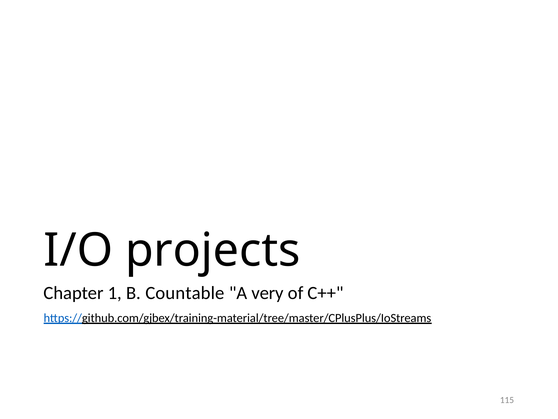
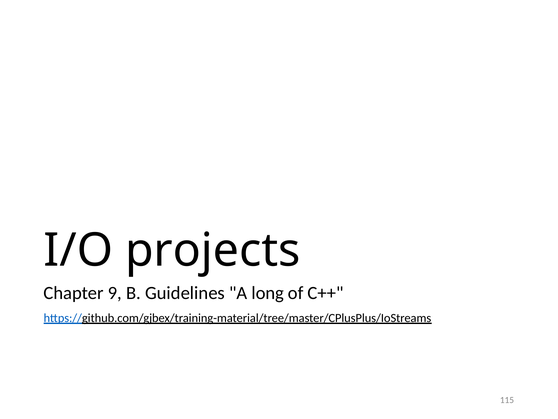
1: 1 -> 9 (115, 293)
Countable: Countable -> Guidelines (185, 293)
very: very -> long (268, 293)
